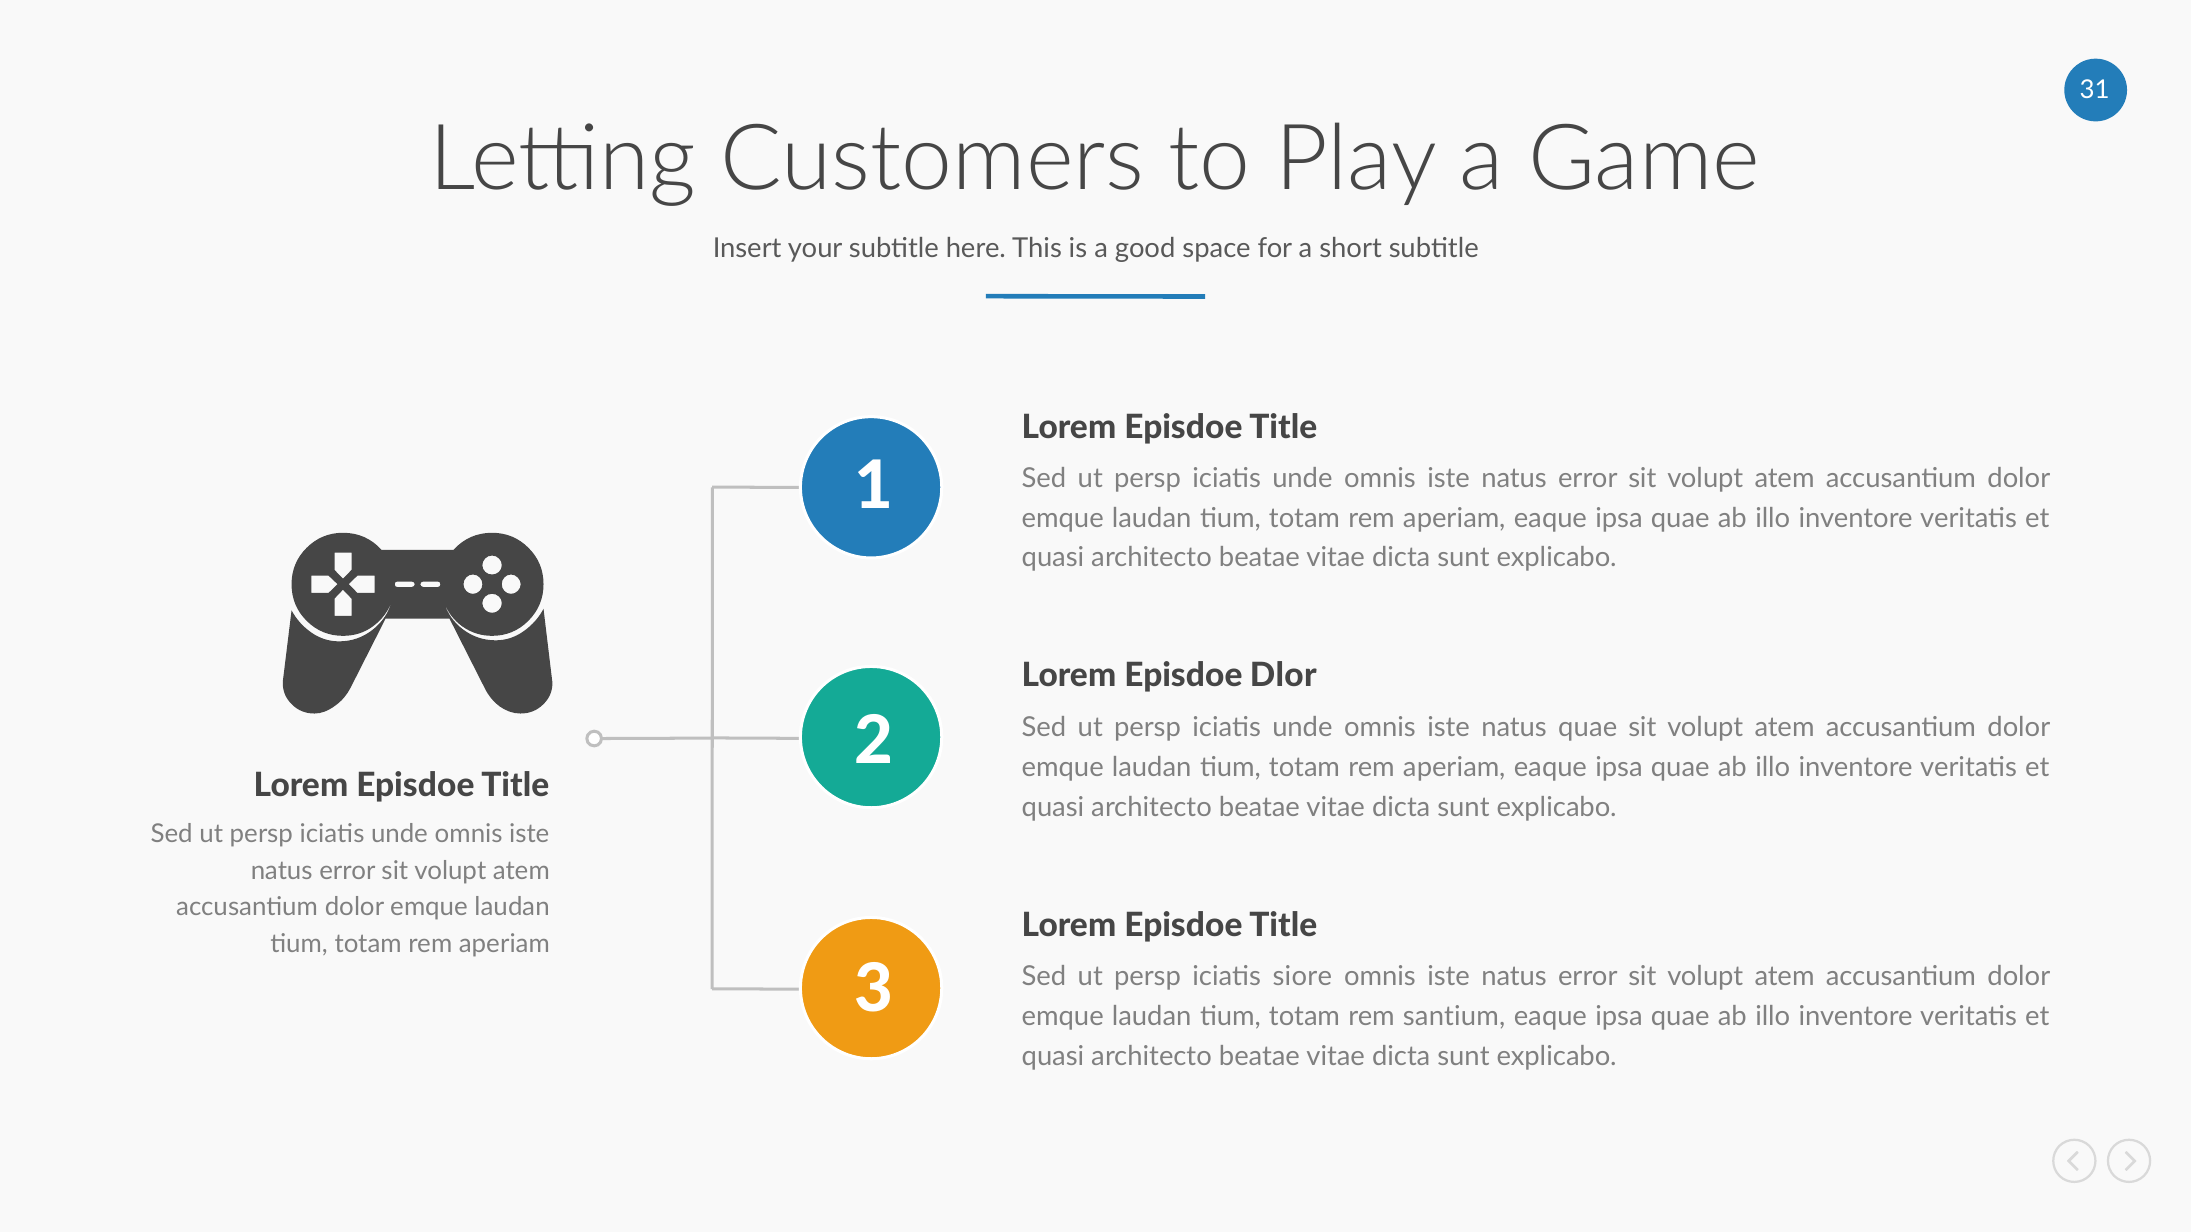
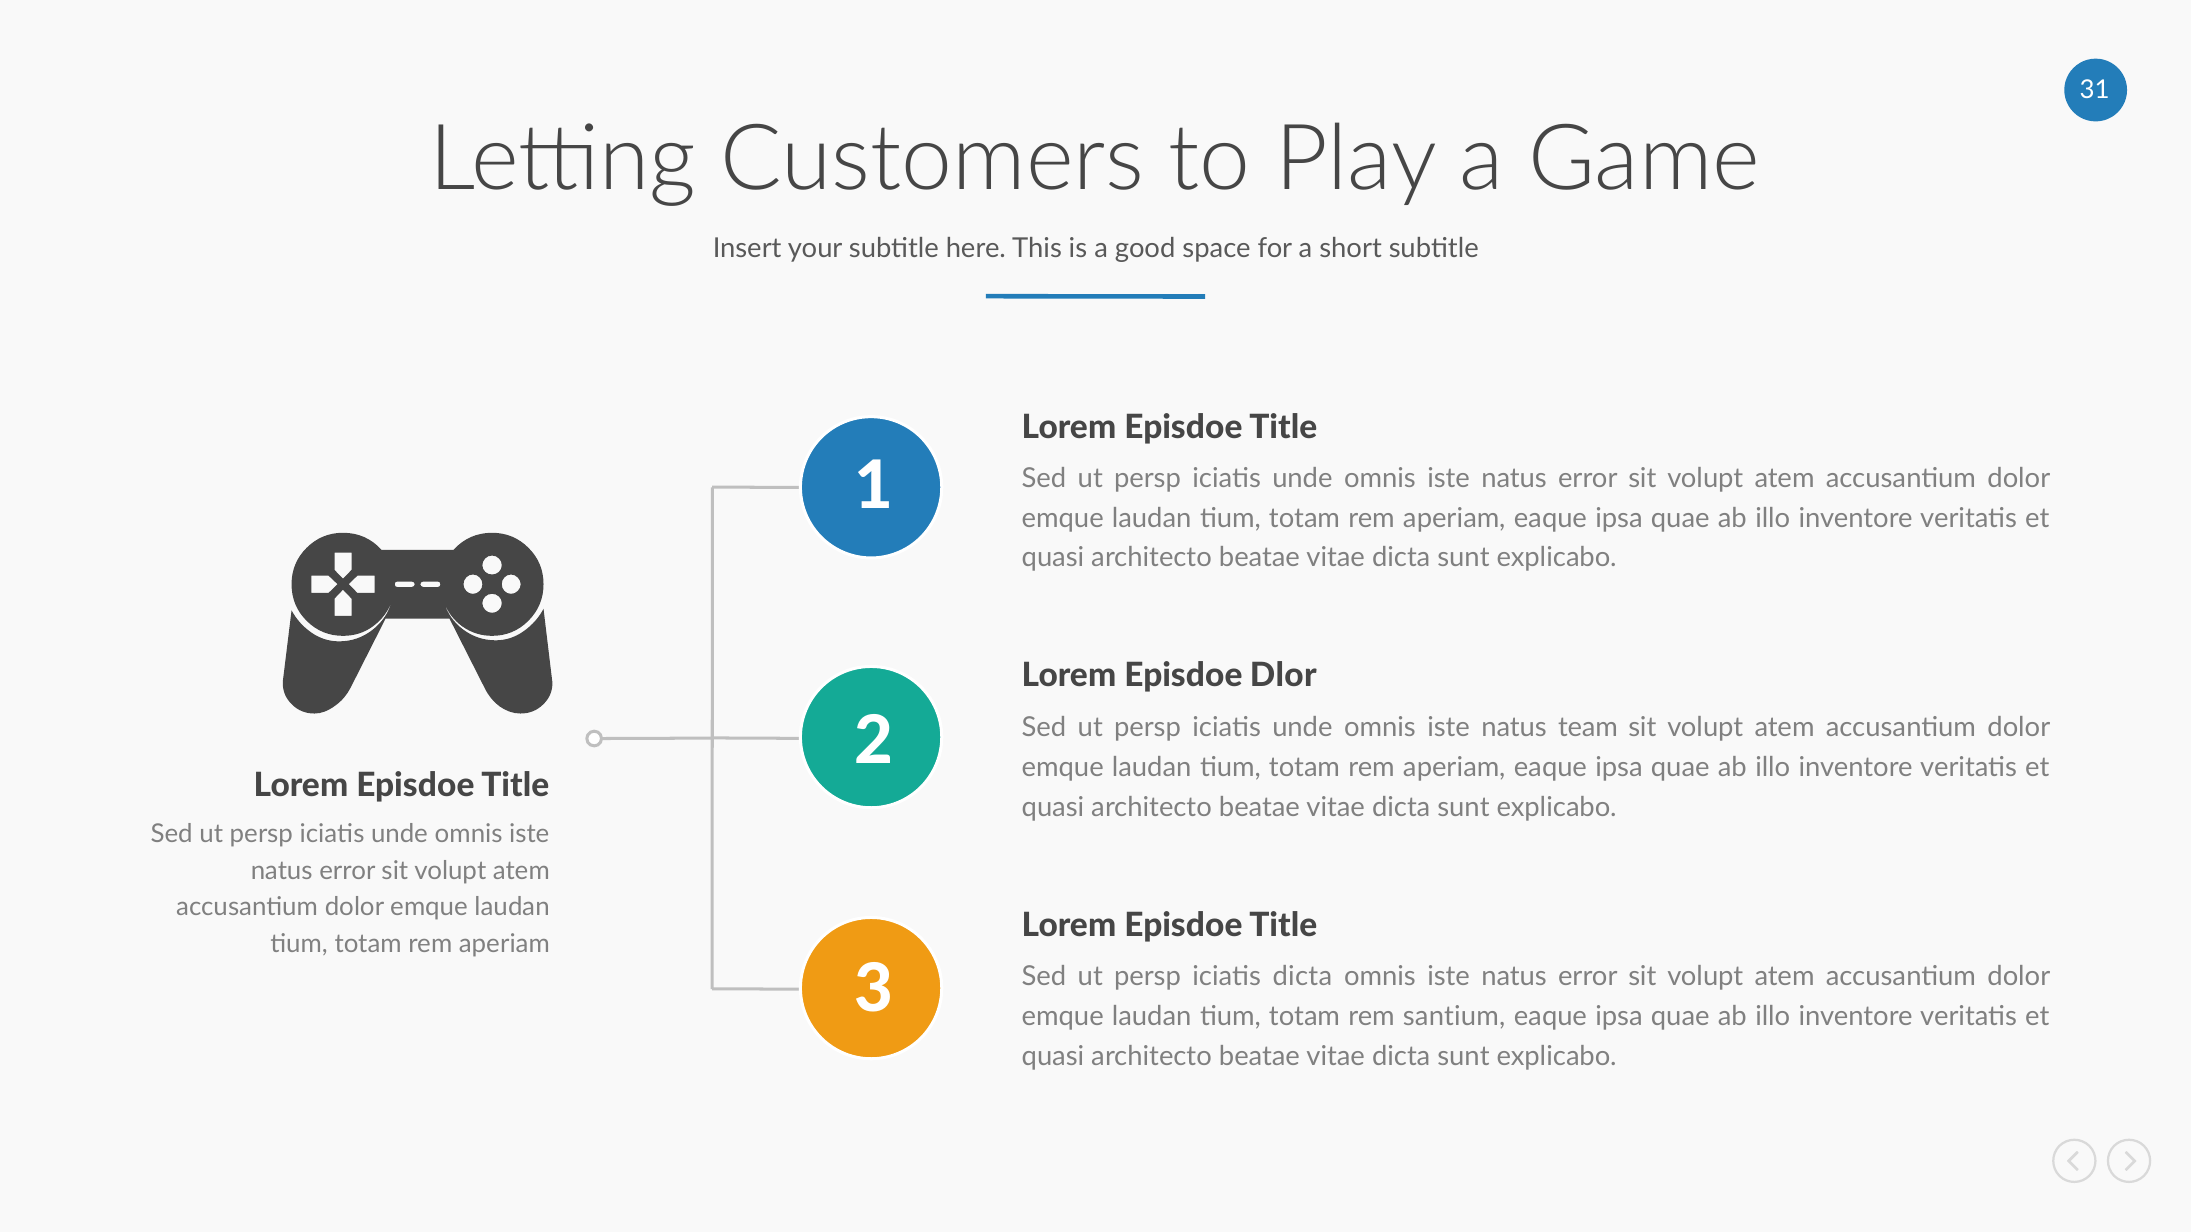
natus quae: quae -> team (1588, 728)
iciatis siore: siore -> dicta (1302, 977)
